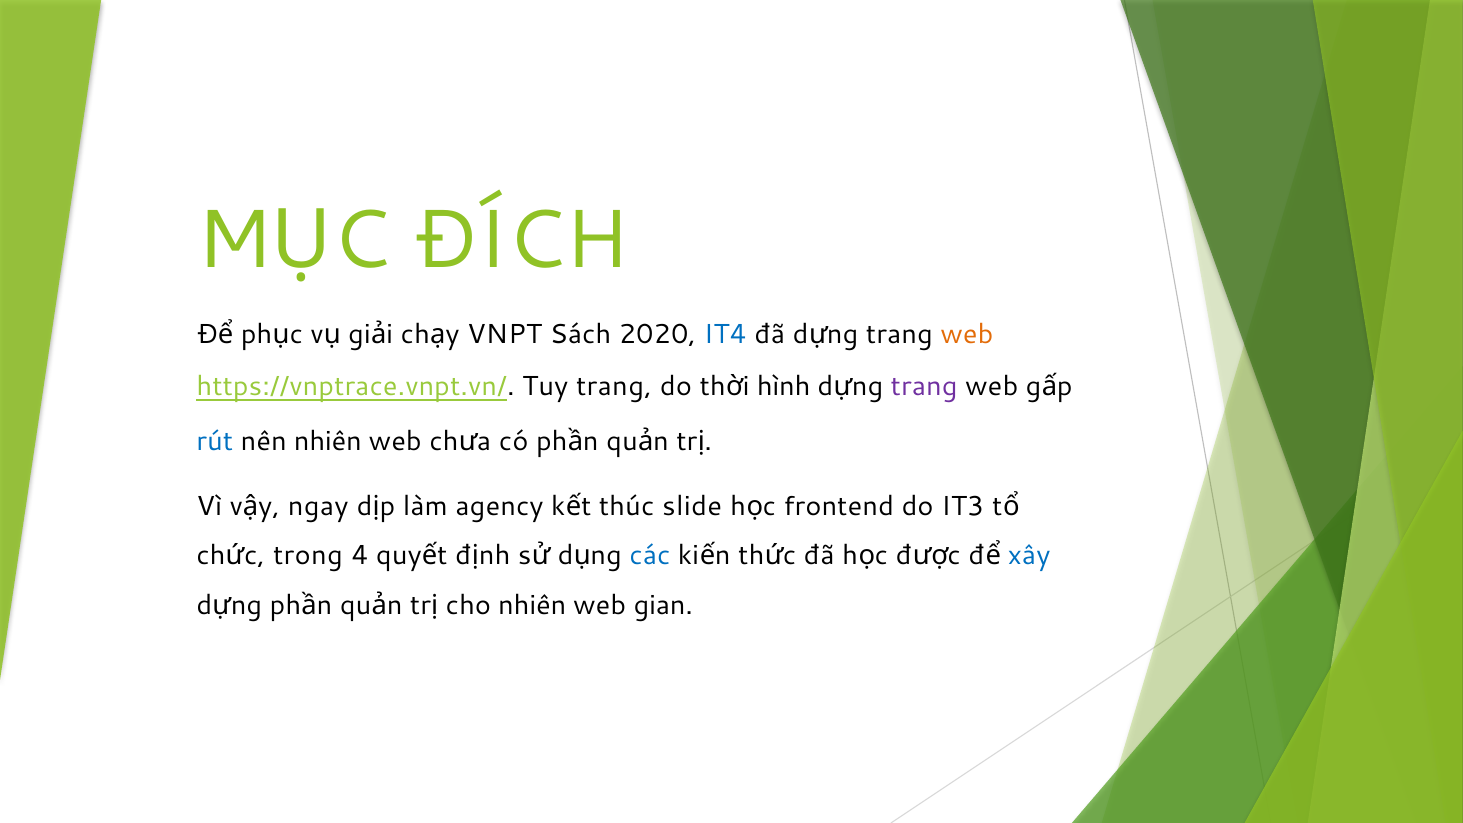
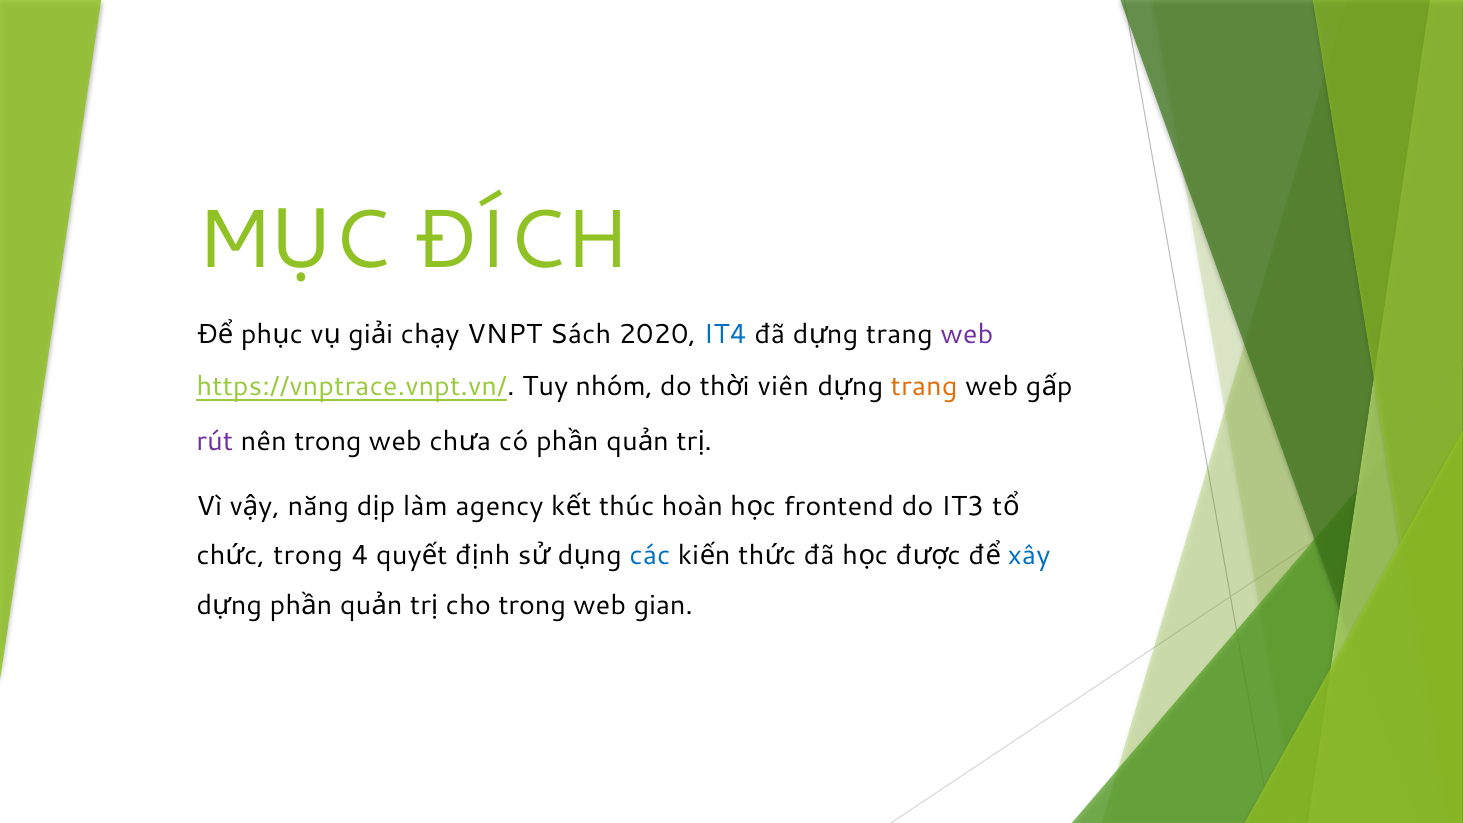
web colour: orange -> purple (967, 334)
Tuy trang: trang -> nhóm (614, 386)
hình: hình -> viên (783, 386)
trang colour: purple -> orange (924, 386)
rút colour: blue -> purple (215, 442)
nên nhiên: nhiên -> trong (328, 442)
ngay: ngay -> năng (318, 506)
slide: slide -> hoàn (692, 506)
cho nhiên: nhiên -> trong (532, 605)
